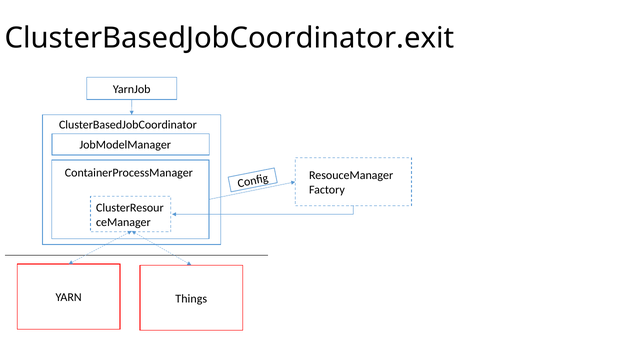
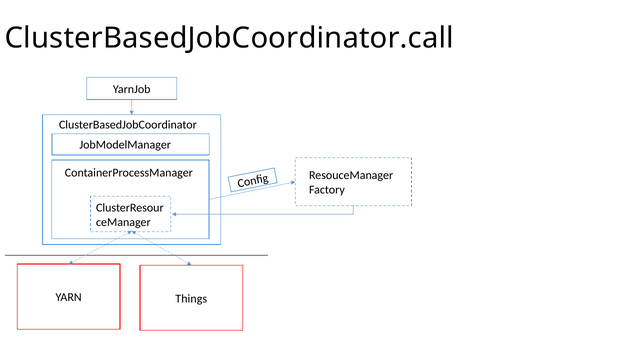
ClusterBasedJobCoordinator.exit: ClusterBasedJobCoordinator.exit -> ClusterBasedJobCoordinator.call (229, 38)
